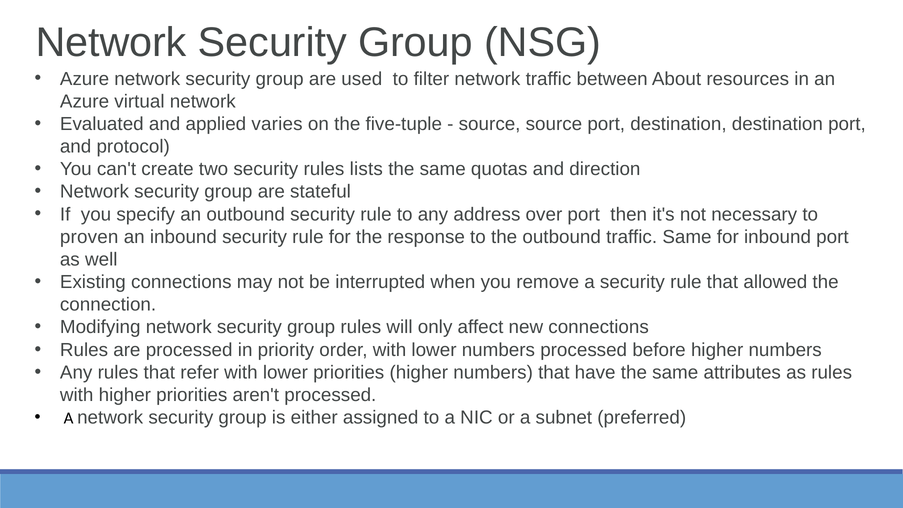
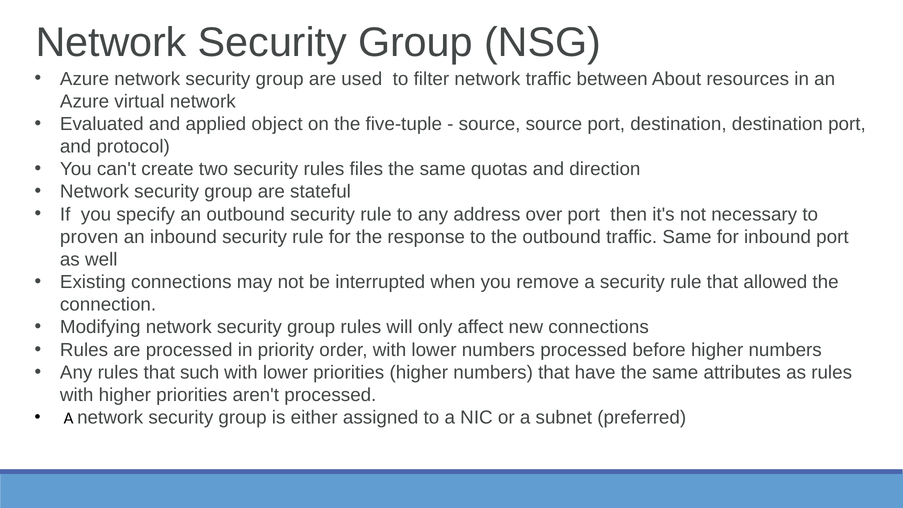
varies: varies -> object (277, 124)
lists: lists -> files (366, 169)
refer: refer -> such (200, 372)
